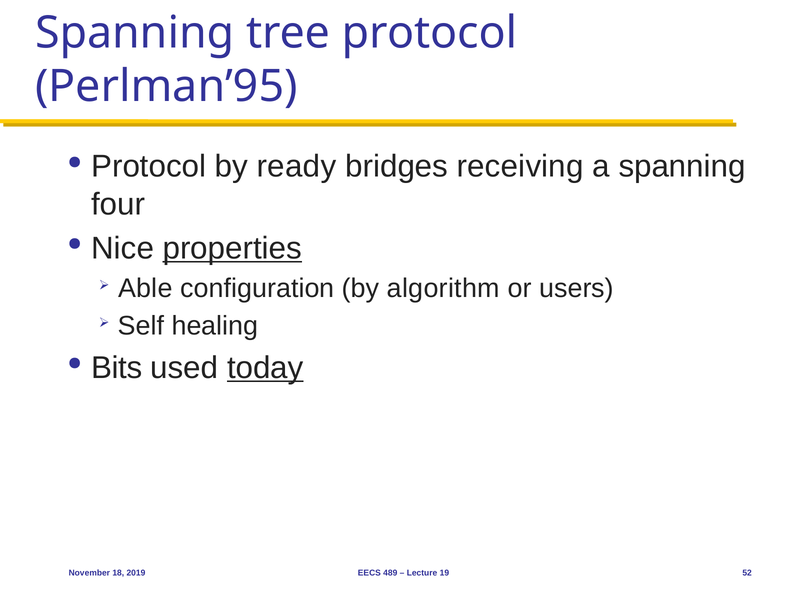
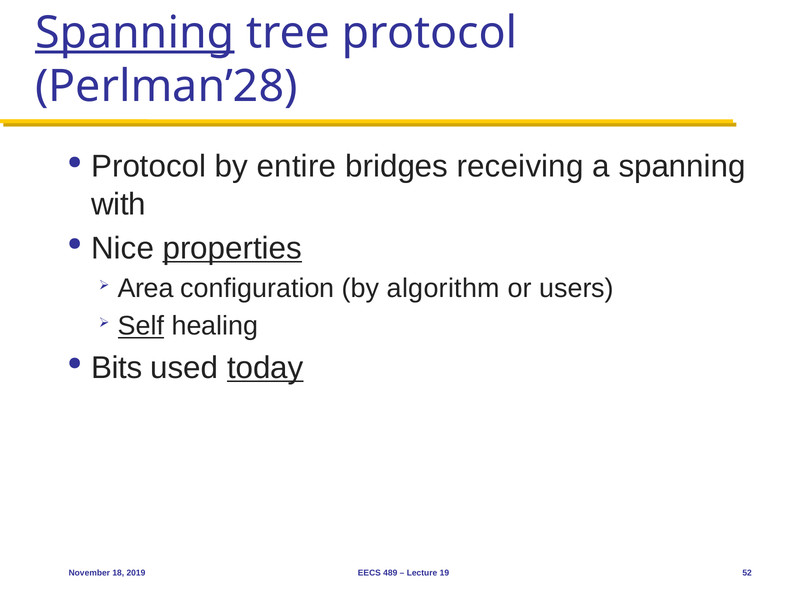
Spanning underline: none -> present (135, 33)
Perlman’95: Perlman’95 -> Perlman’28 (166, 86)
ready: ready -> entire (296, 166)
four: four -> with (118, 204)
Able: Able -> Area (146, 288)
Self underline: none -> present (141, 326)
